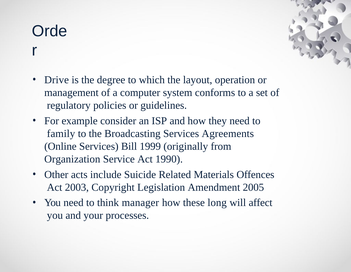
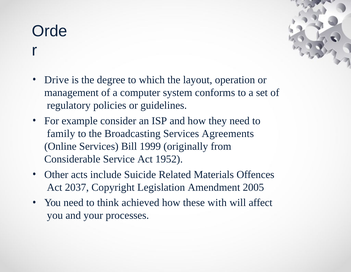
Organization: Organization -> Considerable (72, 159)
1990: 1990 -> 1952 (169, 159)
2003: 2003 -> 2037 (77, 187)
manager: manager -> achieved (140, 202)
long: long -> with (217, 202)
